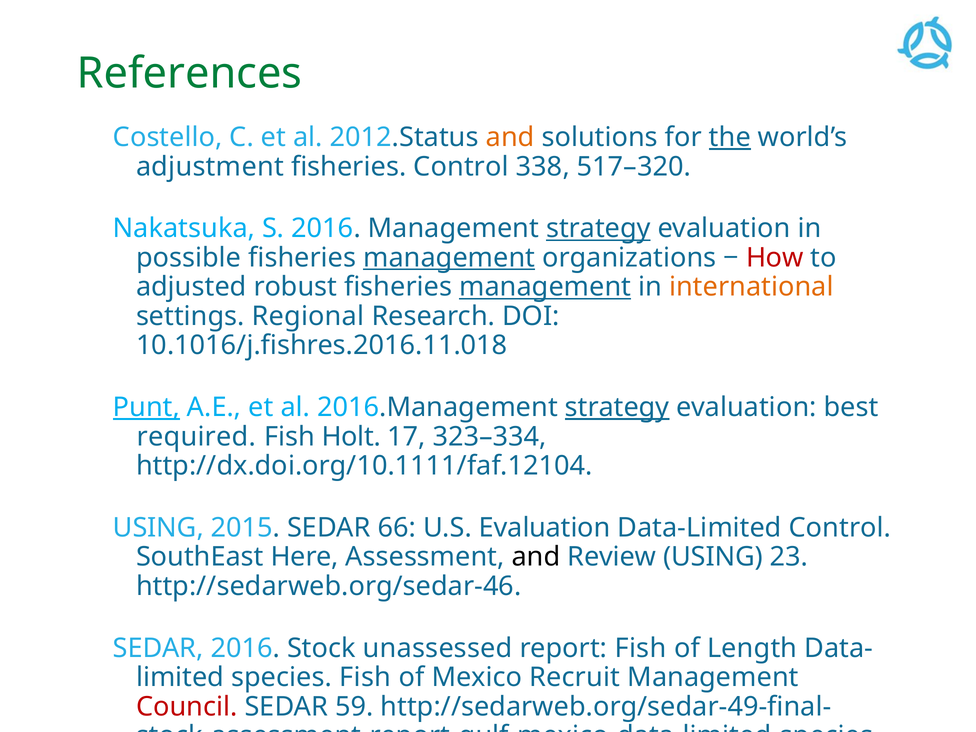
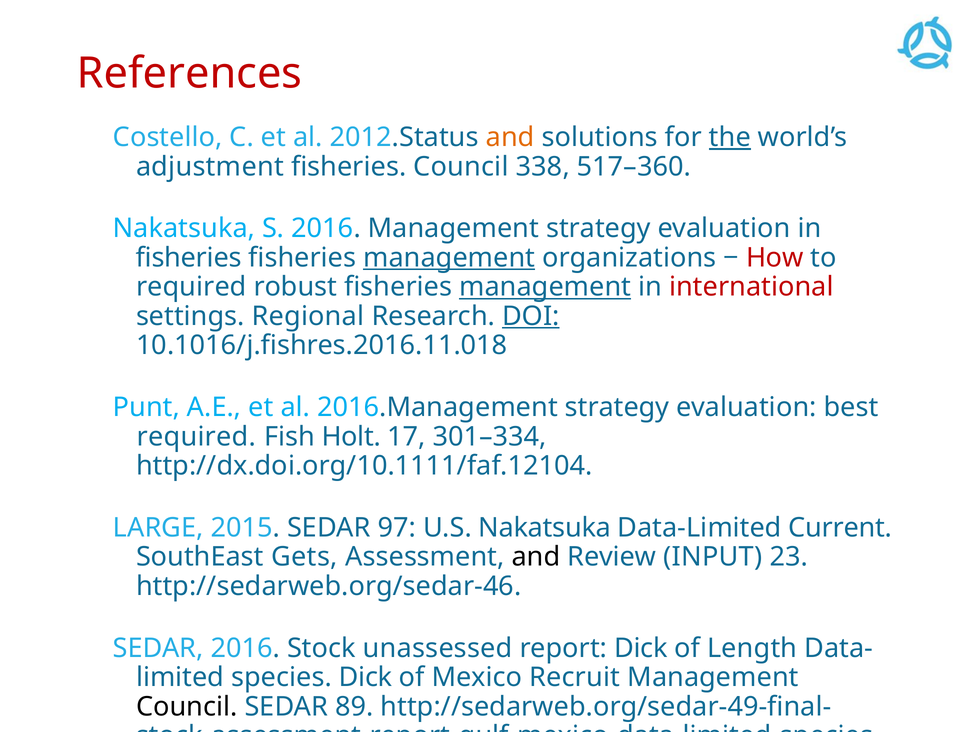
References colour: green -> red (190, 73)
fisheries Control: Control -> Council (461, 167)
517–320: 517–320 -> 517–360 (634, 167)
strategy underline: present -> none (598, 228)
possible: possible -> fisheries (189, 258)
adjusted: adjusted -> required (191, 287)
international colour: orange -> red (751, 287)
DOI underline: none -> present (531, 316)
Punt underline: present -> none (146, 407)
strategy underline: present -> none (617, 407)
323–334: 323–334 -> 301–334 (490, 437)
USING: USING -> LARGE (158, 528)
66: 66 -> 97 (397, 528)
U.S Evaluation: Evaluation -> Nakatsuka (545, 528)
Data-Limited Control: Control -> Current (840, 528)
Here: Here -> Gets (304, 557)
Review USING: USING -> INPUT (713, 557)
report Fish: Fish -> Dick (641, 648)
species Fish: Fish -> Dick (366, 677)
Council colour: red -> black (187, 707)
59: 59 -> 89 (354, 707)
